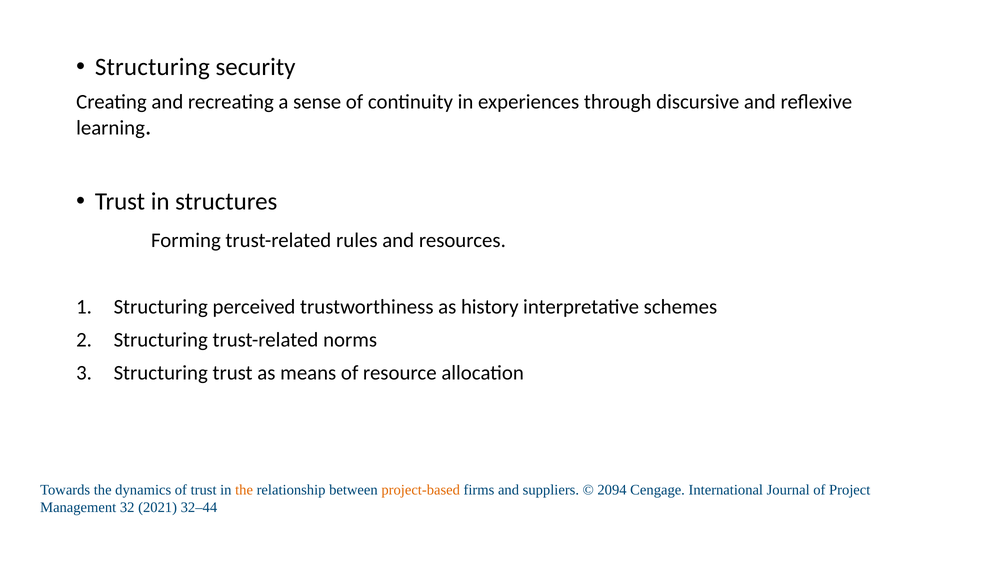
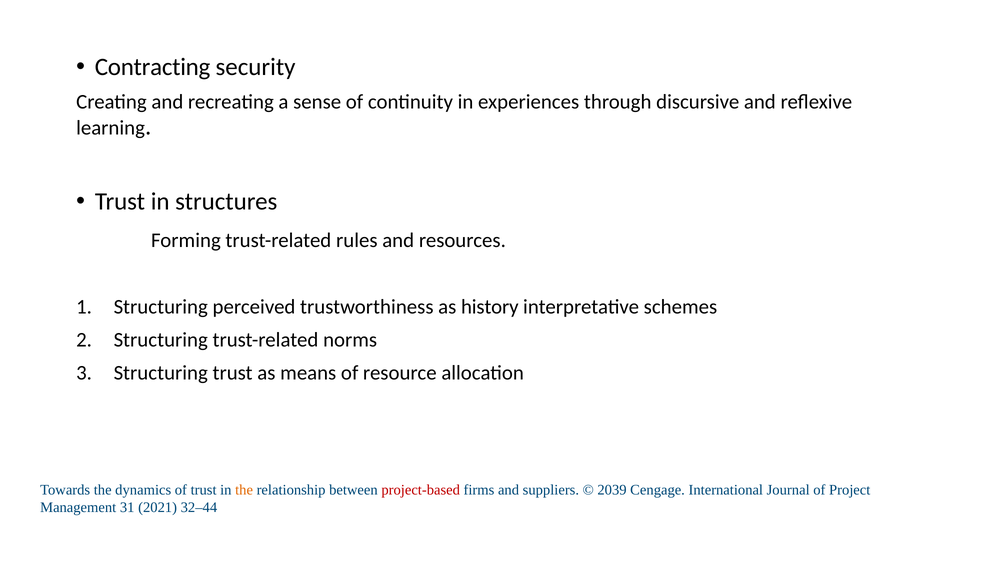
Structuring: Structuring -> Contracting (153, 67)
project-based colour: orange -> red (421, 490)
2094: 2094 -> 2039 (612, 490)
32: 32 -> 31 (127, 507)
